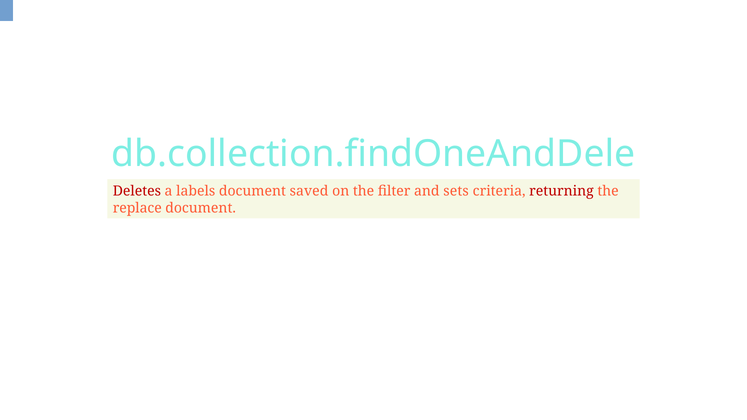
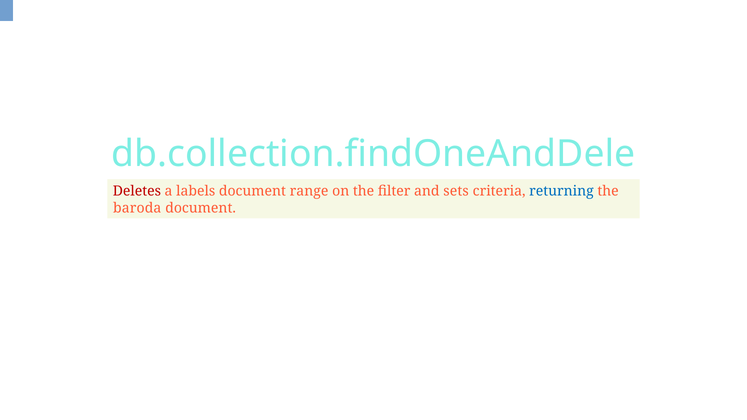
saved: saved -> range (309, 191)
returning colour: red -> blue (561, 191)
replace: replace -> baroda (137, 208)
